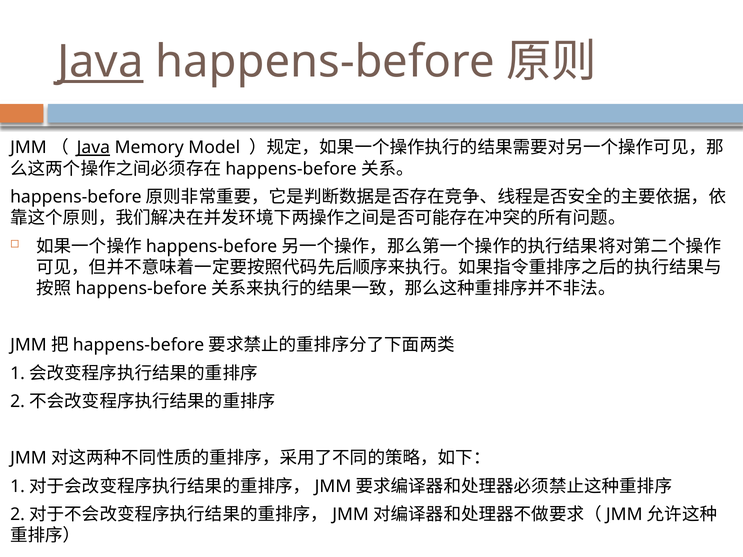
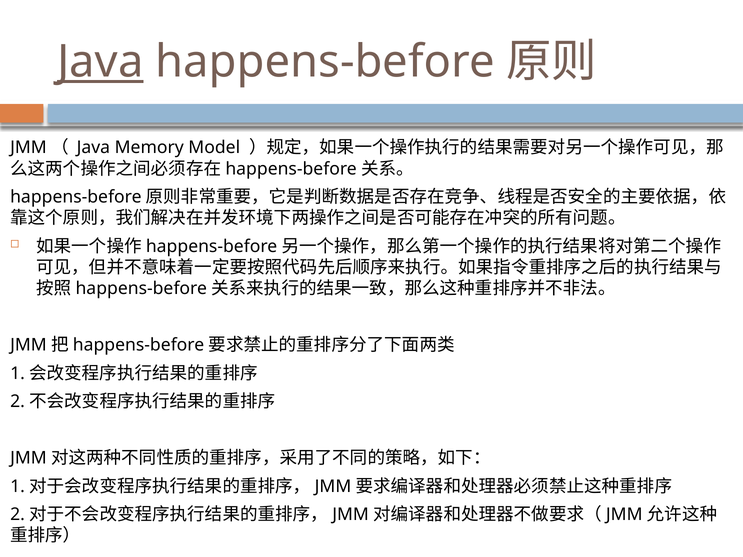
Java underline: present -> none (93, 148)
